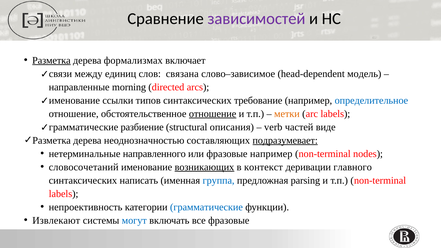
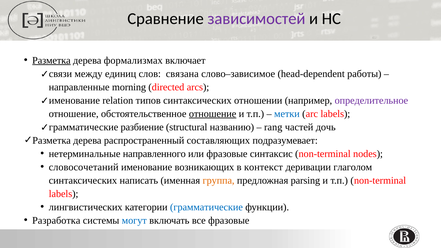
модель: модель -> работы (364, 74)
ссылки: ссылки -> relation (118, 100)
требование: требование -> отношении (258, 100)
определительное colour: blue -> purple (371, 100)
метки colour: orange -> blue (287, 114)
описания: описания -> названию (232, 127)
verb: verb -> rang (273, 127)
виде: виде -> дочь (326, 127)
неоднозначностью: неоднозначностью -> распространенный (144, 140)
подразумевает underline: present -> none (285, 140)
фразовые например: например -> синтаксис (271, 154)
возникающих underline: present -> none (204, 167)
главного: главного -> глаголом (353, 167)
группа colour: blue -> orange (219, 180)
непроективность: непроективность -> лингвистических (86, 207)
Извлекают: Извлекают -> Разработка (56, 220)
